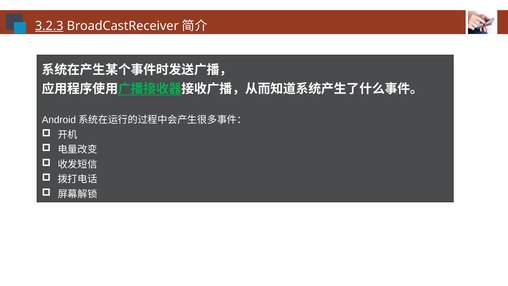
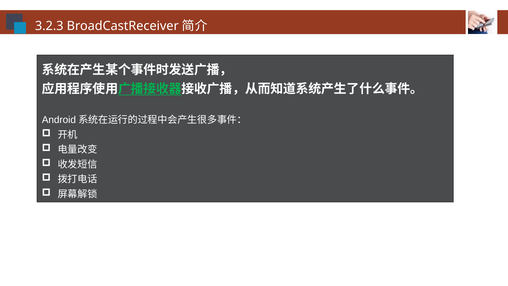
3.2.3 underline: present -> none (49, 26)
